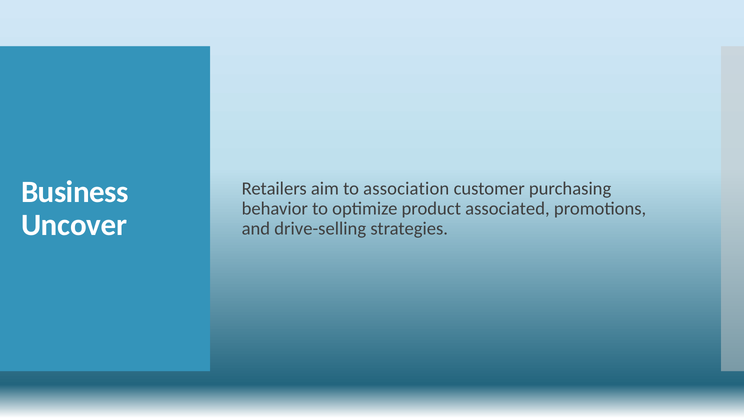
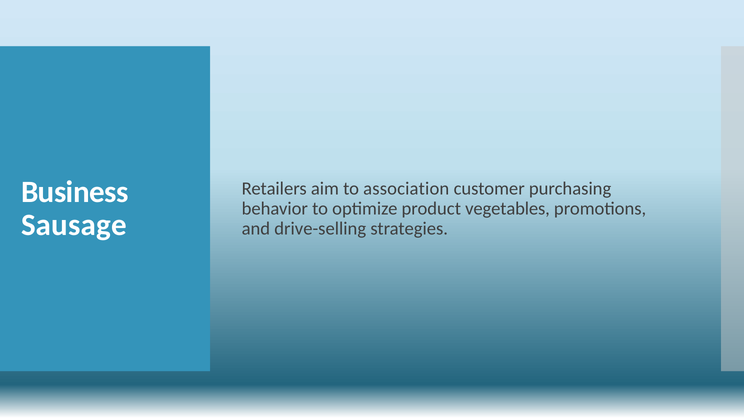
associated: associated -> vegetables (508, 209)
Uncover: Uncover -> Sausage (74, 225)
